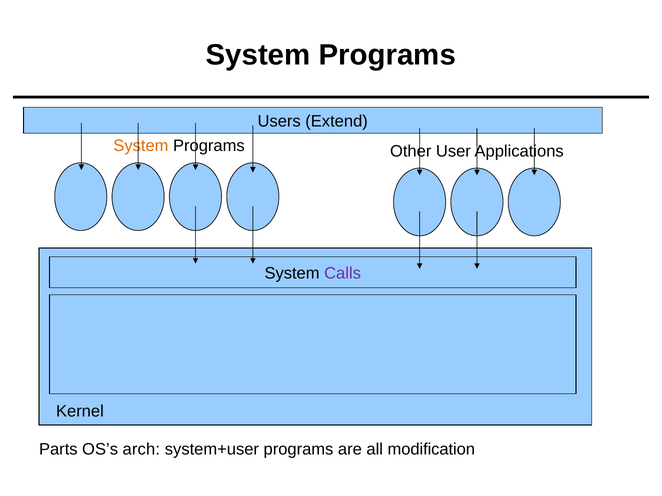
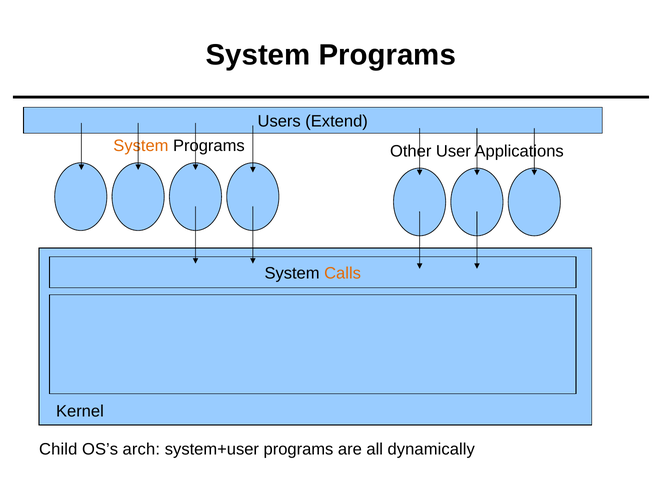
Calls colour: purple -> orange (343, 274)
Parts: Parts -> Child (58, 450)
modification: modification -> dynamically (431, 450)
